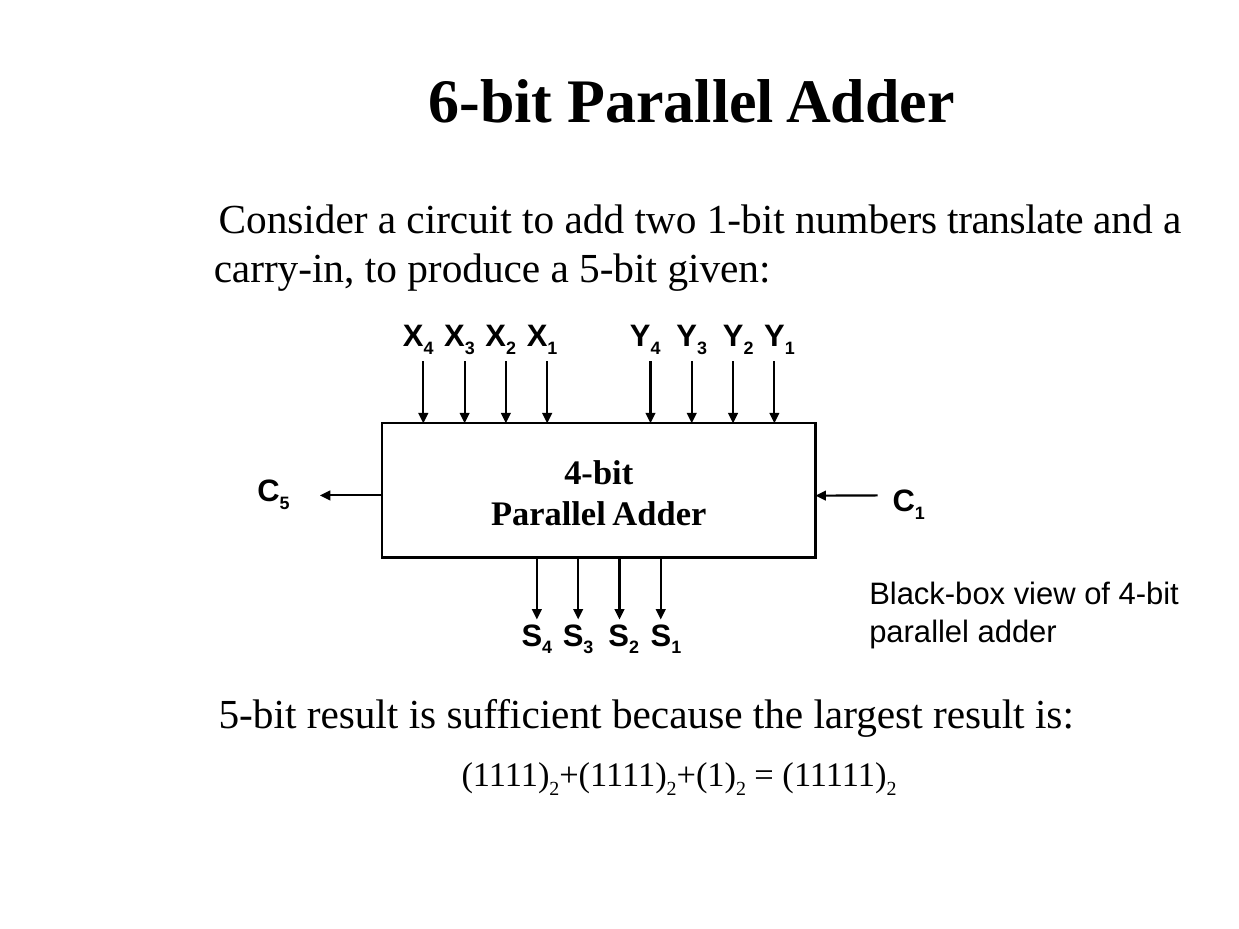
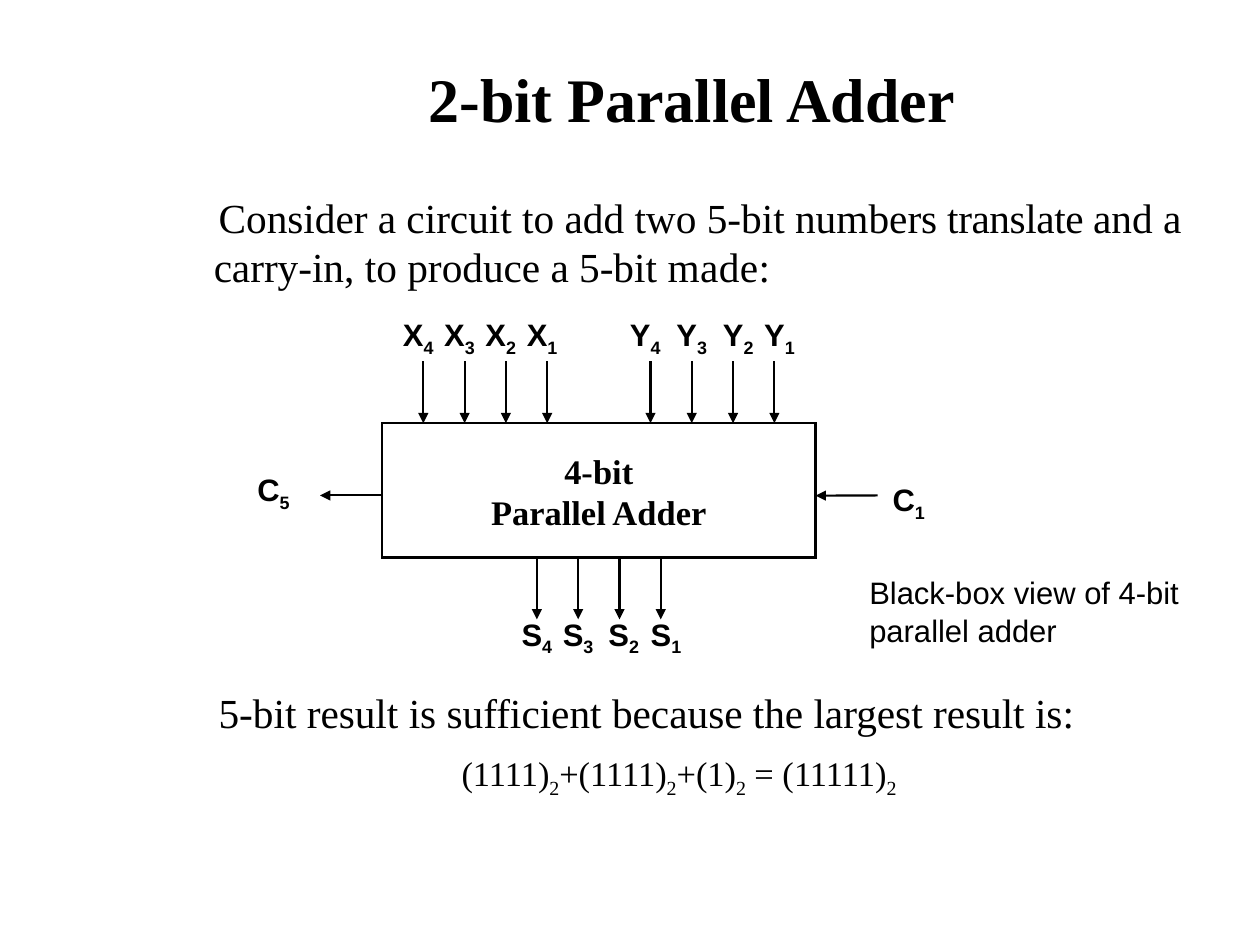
6-bit: 6-bit -> 2-bit (490, 102)
two 1-bit: 1-bit -> 5-bit (746, 220)
given: given -> made (719, 269)
